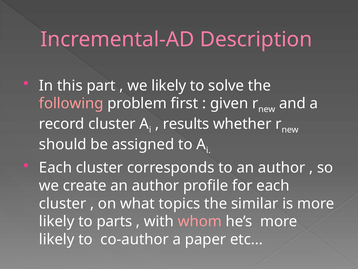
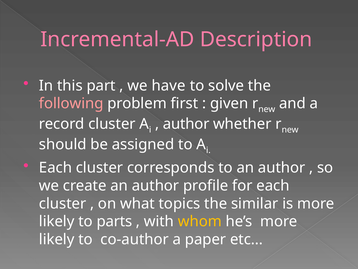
we likely: likely -> have (169, 85)
results: results -> author (186, 124)
whom colour: pink -> yellow (200, 221)
